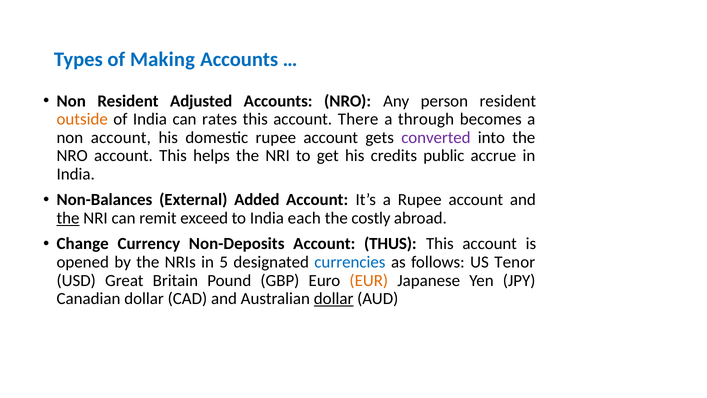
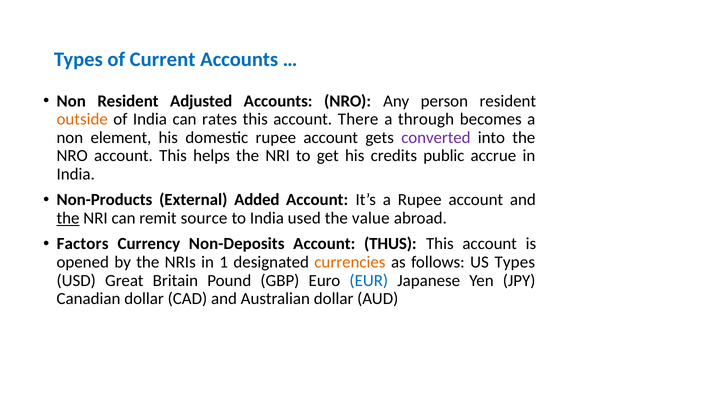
Making: Making -> Current (163, 59)
non account: account -> element (121, 137)
Non-Balances: Non-Balances -> Non-Products (104, 200)
exceed: exceed -> source (204, 218)
each: each -> used (304, 218)
costly: costly -> value (371, 218)
Change: Change -> Factors (83, 244)
5: 5 -> 1 (224, 262)
currencies colour: blue -> orange (350, 262)
US Tenor: Tenor -> Types (515, 262)
EUR colour: orange -> blue (369, 280)
dollar underline: present -> none (334, 299)
